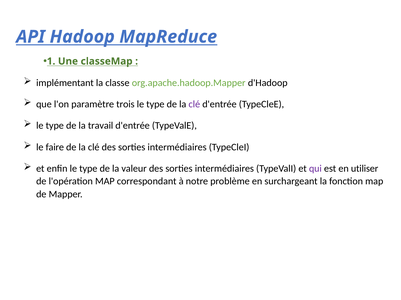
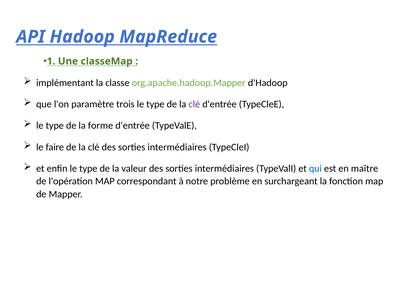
travail: travail -> forme (101, 126)
qui colour: purple -> blue (315, 169)
utiliser: utiliser -> maître (365, 169)
